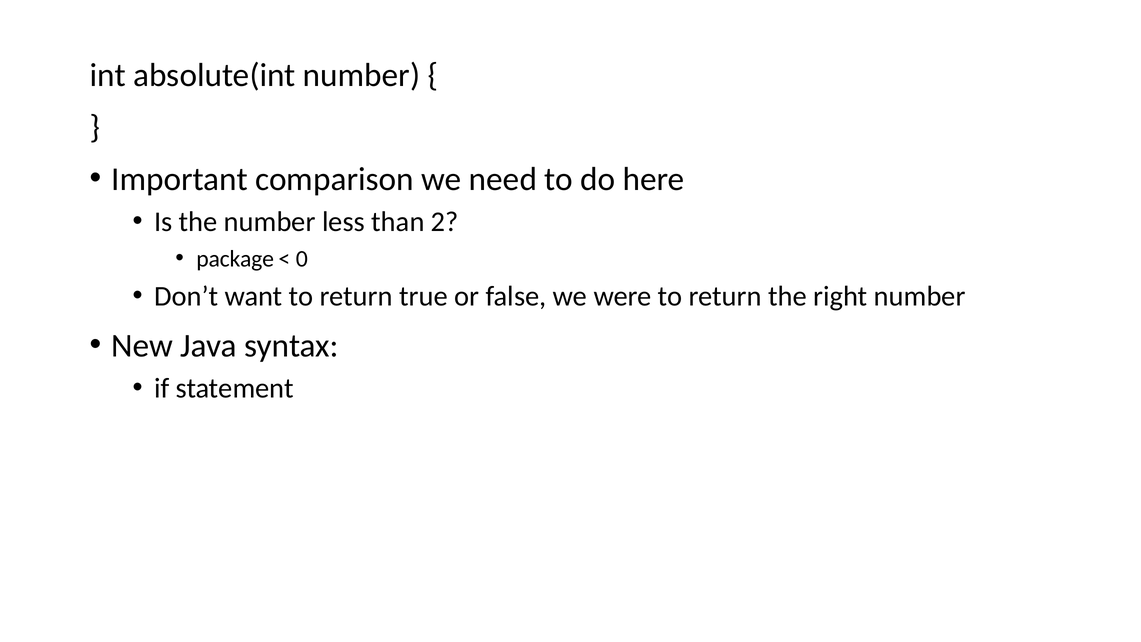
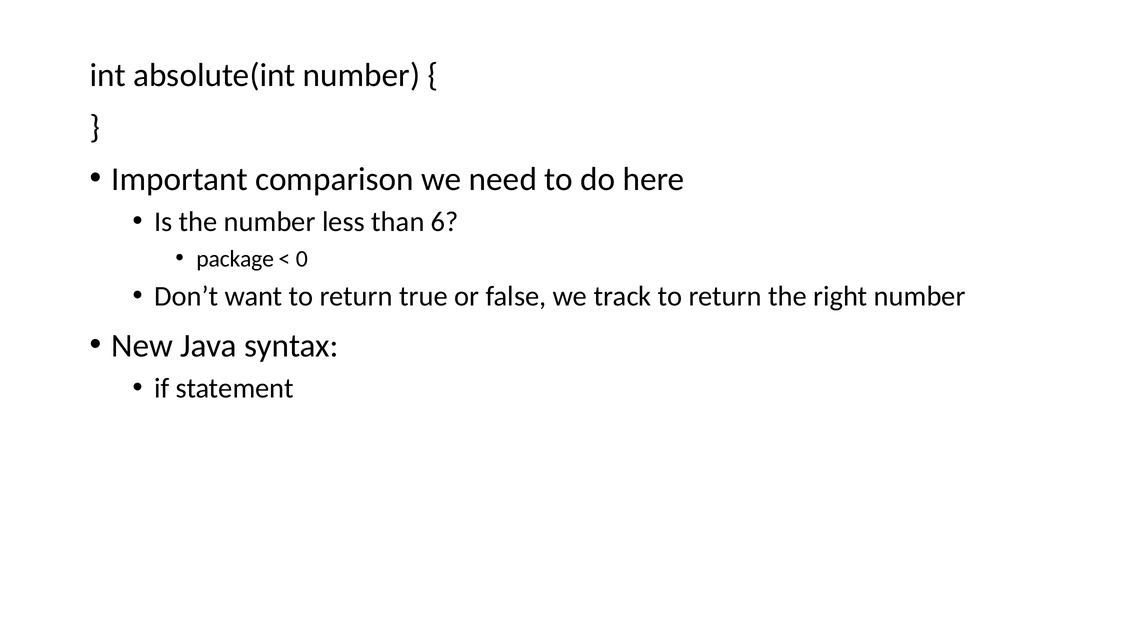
2: 2 -> 6 (445, 222)
were: were -> track (623, 296)
